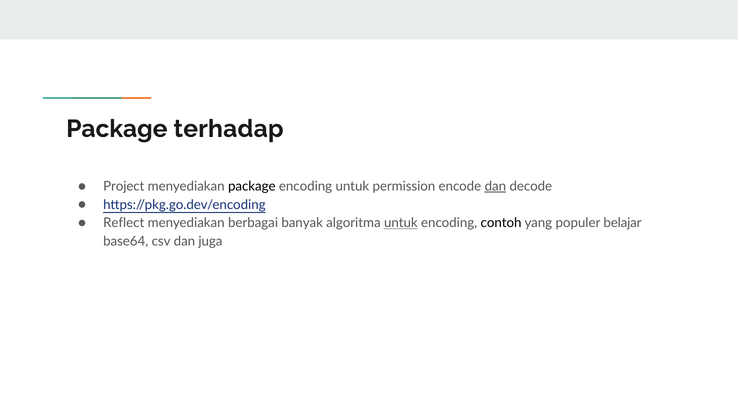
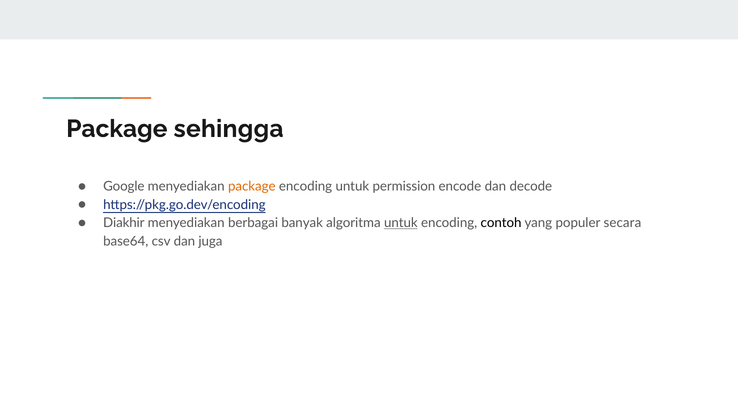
terhadap: terhadap -> sehingga (229, 129)
Project: Project -> Google (124, 186)
package colour: black -> orange (252, 186)
dan underline: present -> none (495, 186)
Reflect: Reflect -> Diakhir (124, 223)
belajar: belajar -> secara (622, 223)
